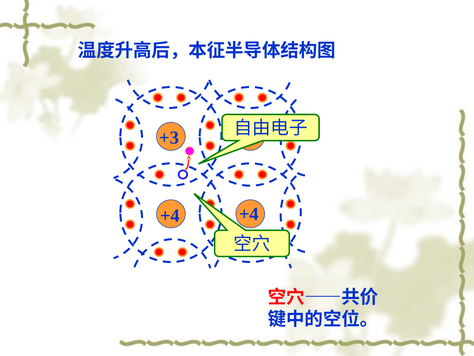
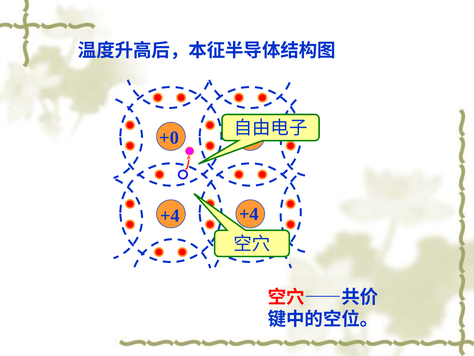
+3: +3 -> +0 (169, 137)
